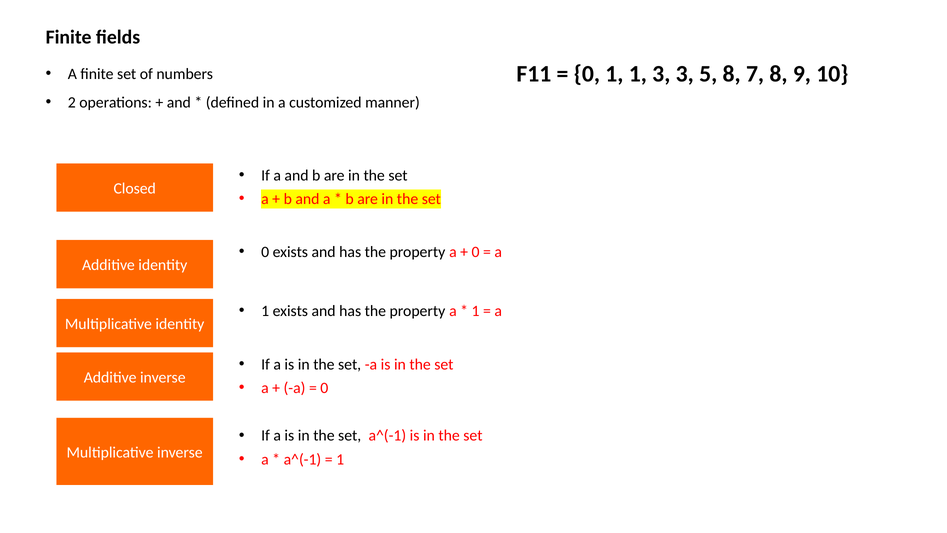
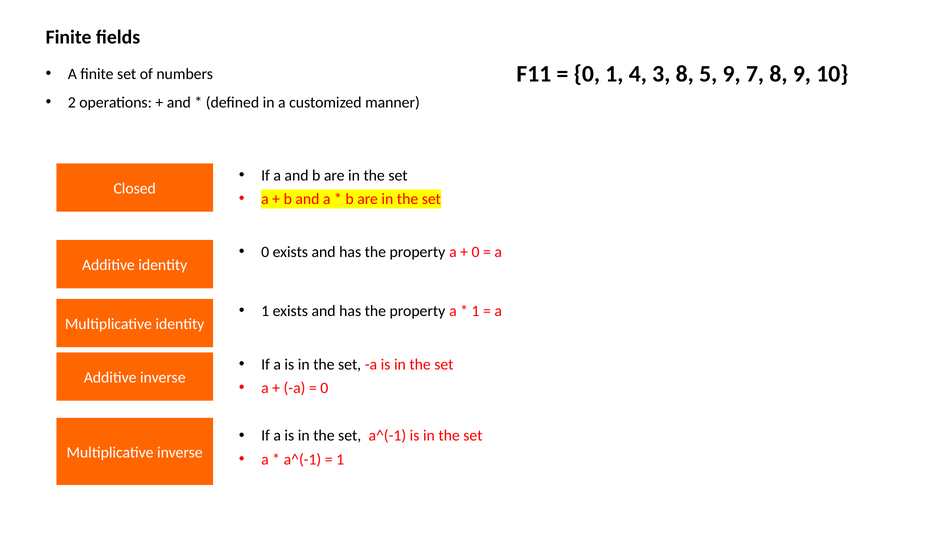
1 1: 1 -> 4 (638, 74)
3 3: 3 -> 8 (685, 74)
5 8: 8 -> 9 (732, 74)
